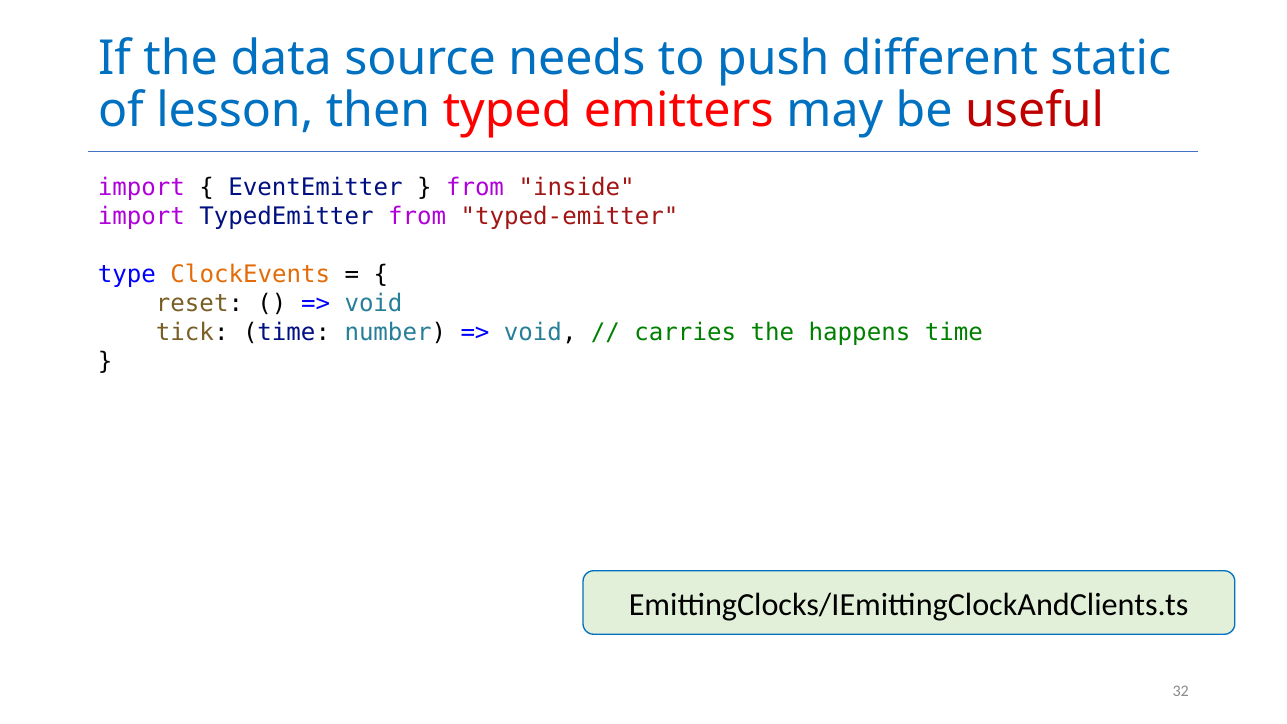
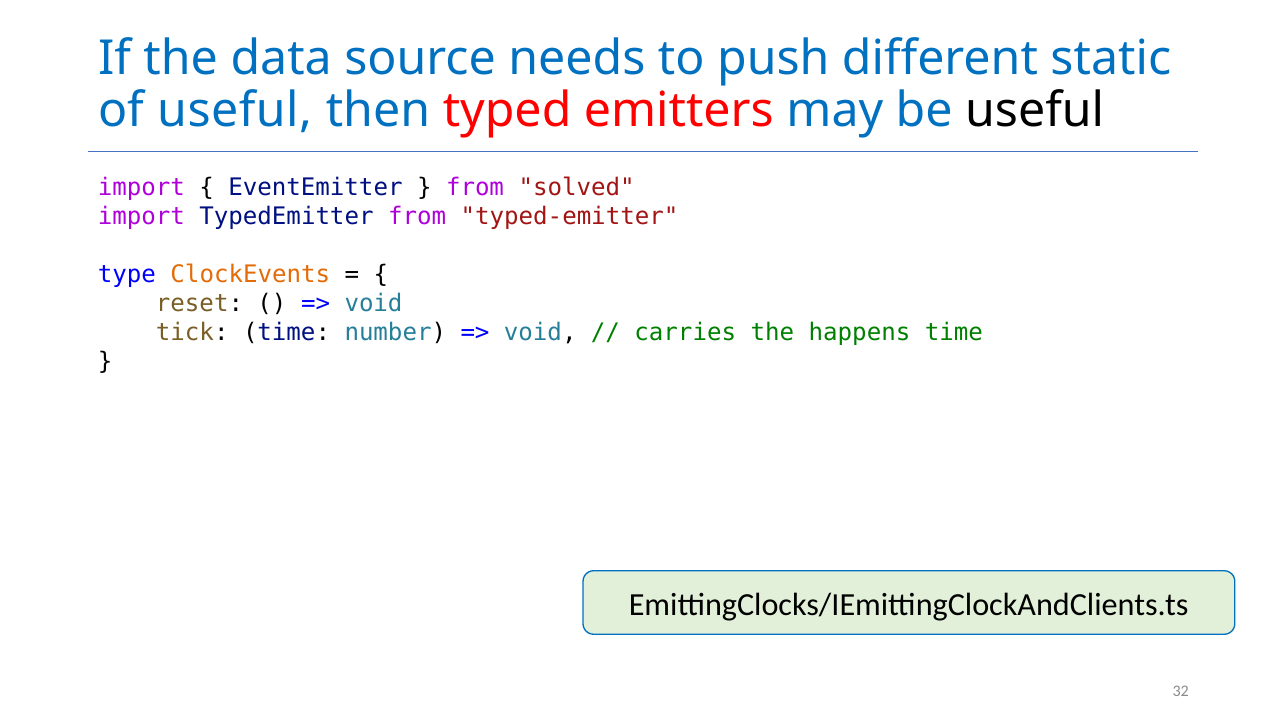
of lesson: lesson -> useful (235, 111)
useful colour: red -> black (1035, 111)
inside: inside -> solved (577, 188)
